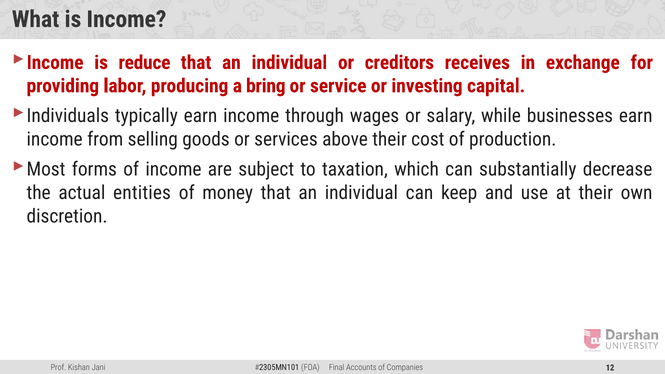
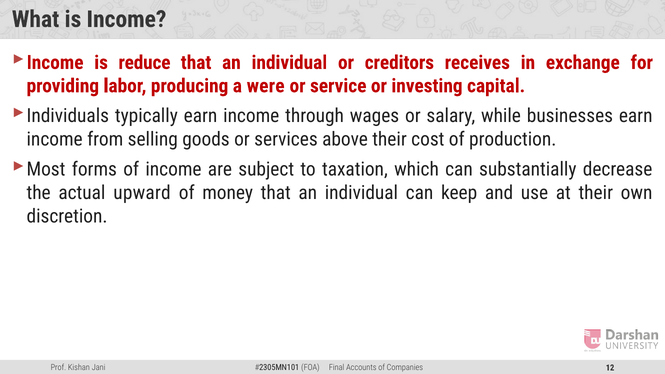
bring: bring -> were (266, 86)
entities: entities -> upward (142, 193)
